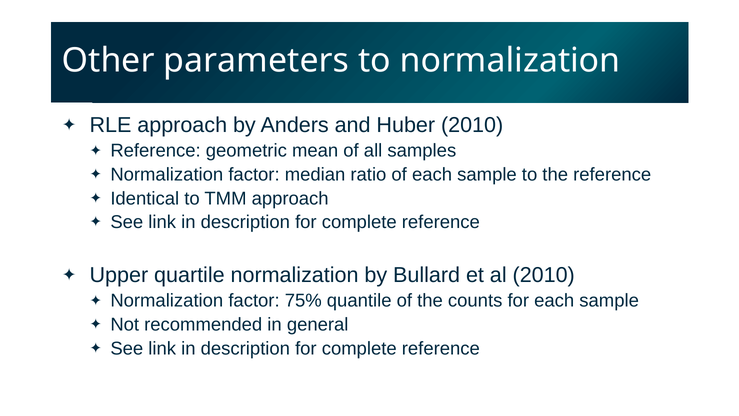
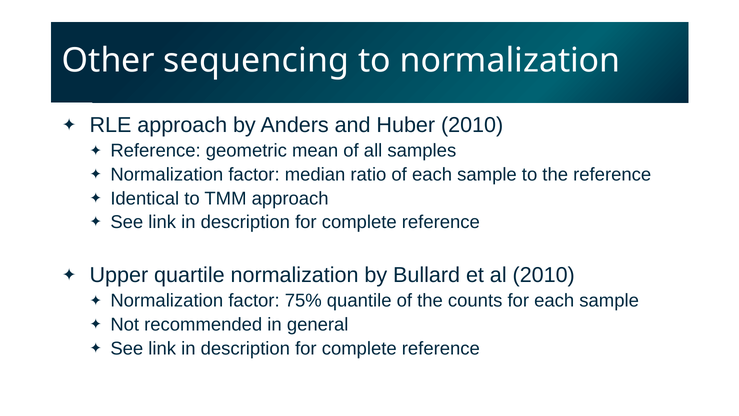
parameters: parameters -> sequencing (256, 61)
